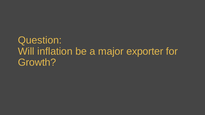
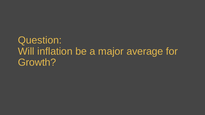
exporter: exporter -> average (145, 51)
